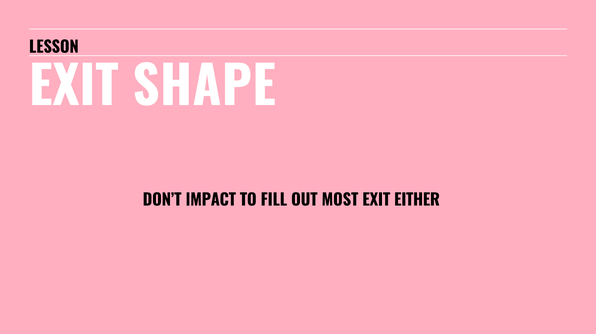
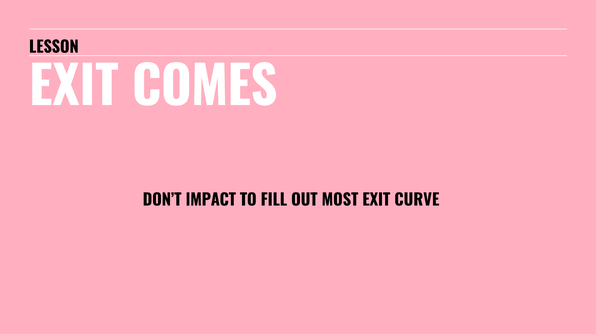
SHAPE: SHAPE -> COMES (205, 88)
EITHER: EITHER -> CURVE (417, 201)
